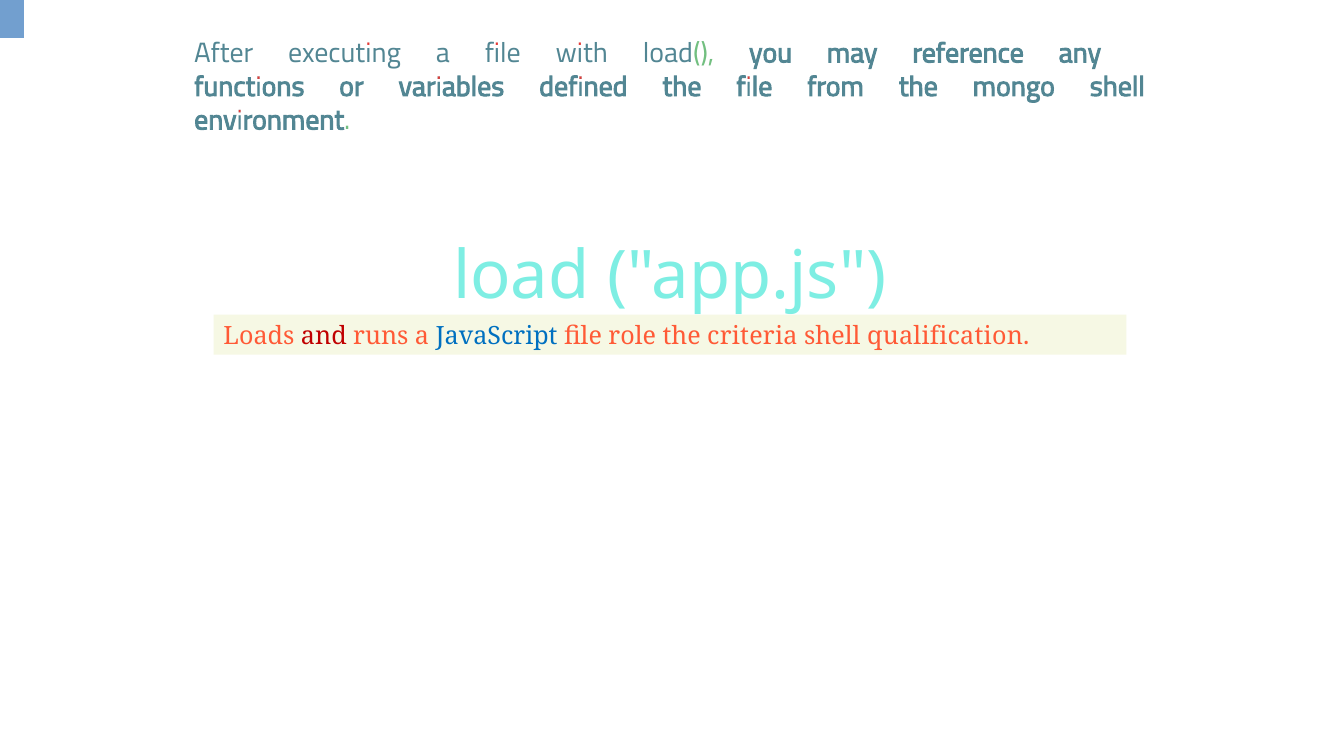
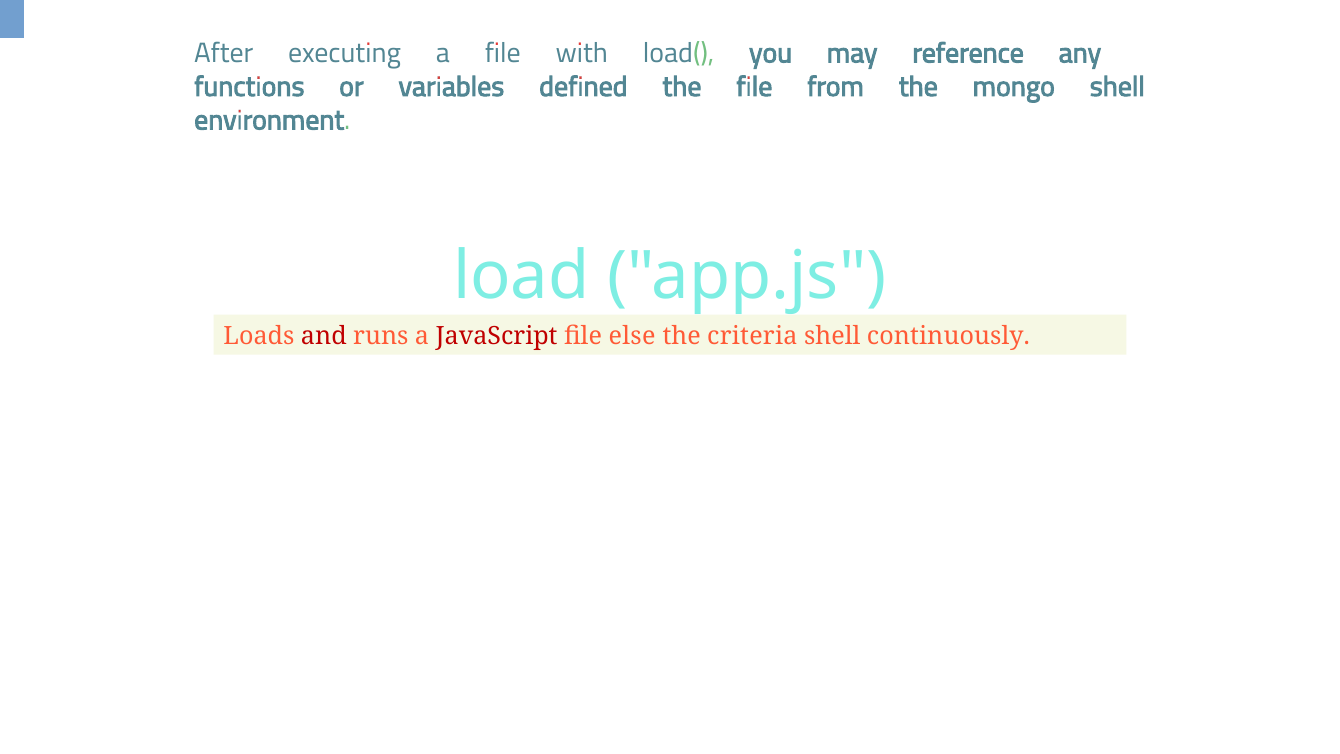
JavaScript colour: blue -> red (497, 336)
role: role -> else (632, 336)
qualification: qualification -> continuously (948, 336)
